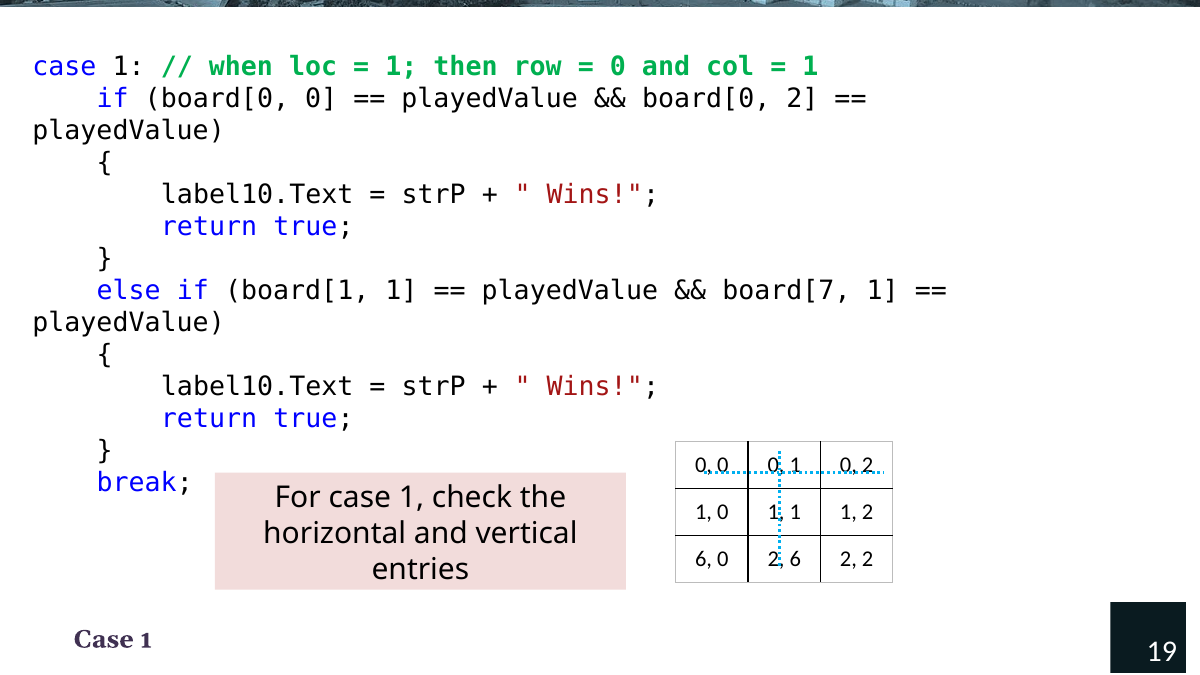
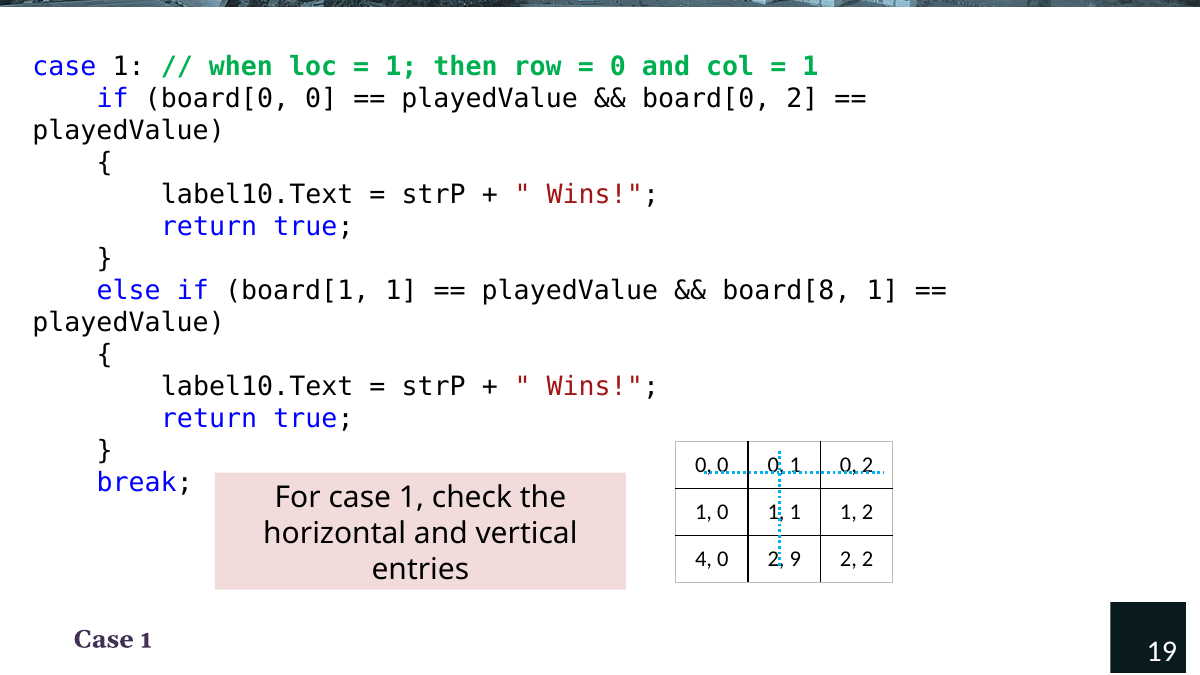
board[7: board[7 -> board[8 (786, 291)
6: 6 -> 4 (704, 559)
0 2 6: 6 -> 9 (795, 559)
